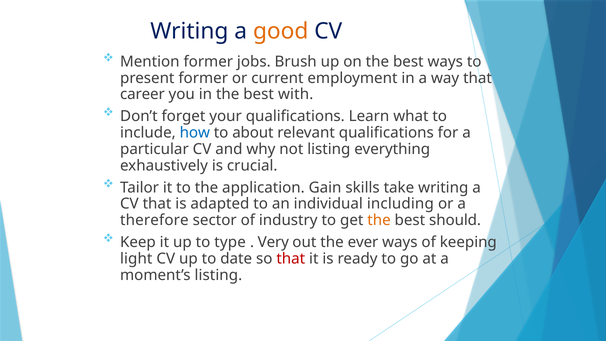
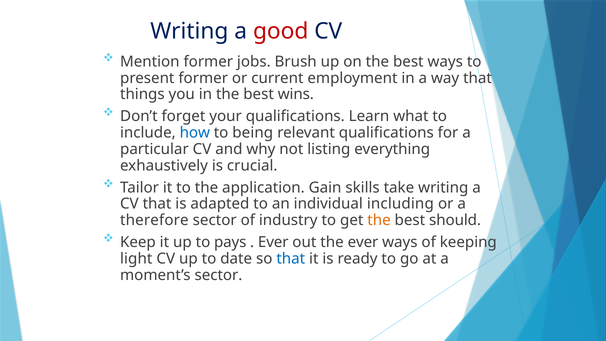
good colour: orange -> red (281, 31)
career: career -> things (142, 94)
with: with -> wins (296, 94)
about: about -> being (253, 133)
type: type -> pays (230, 242)
Very: Very -> Ever (273, 242)
that colour: red -> blue (291, 259)
moment’s listing: listing -> sector (218, 275)
